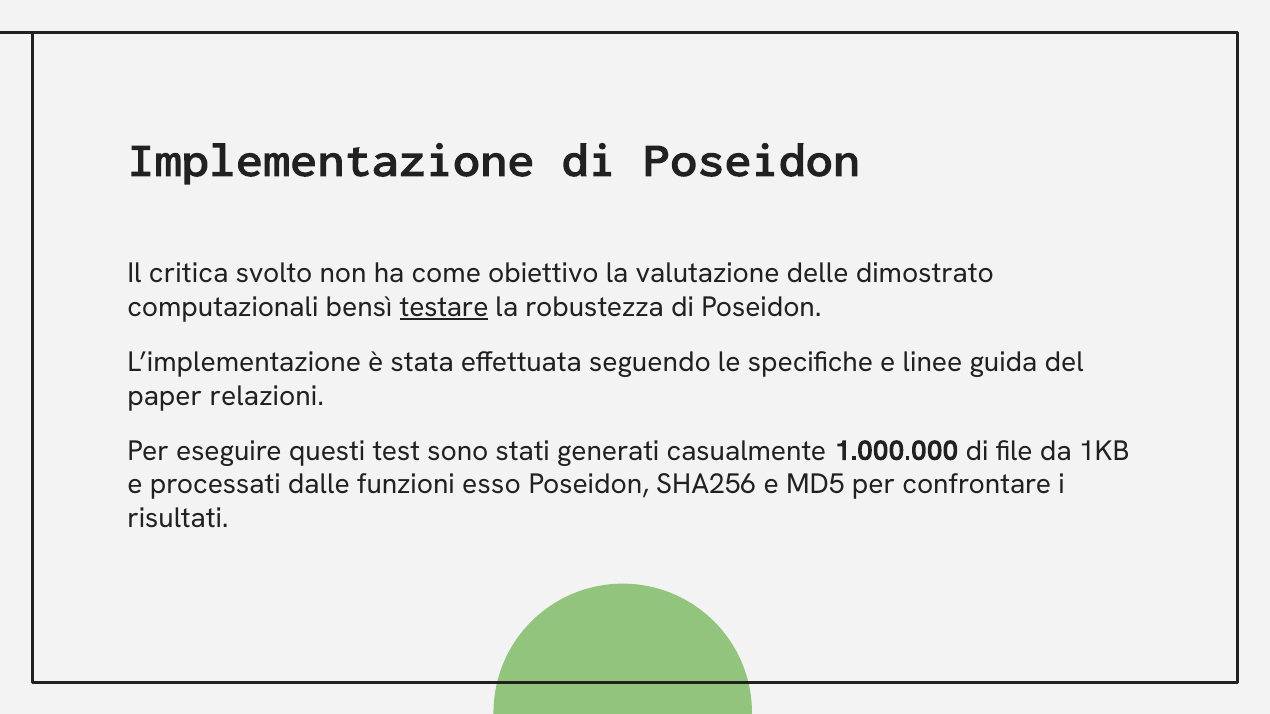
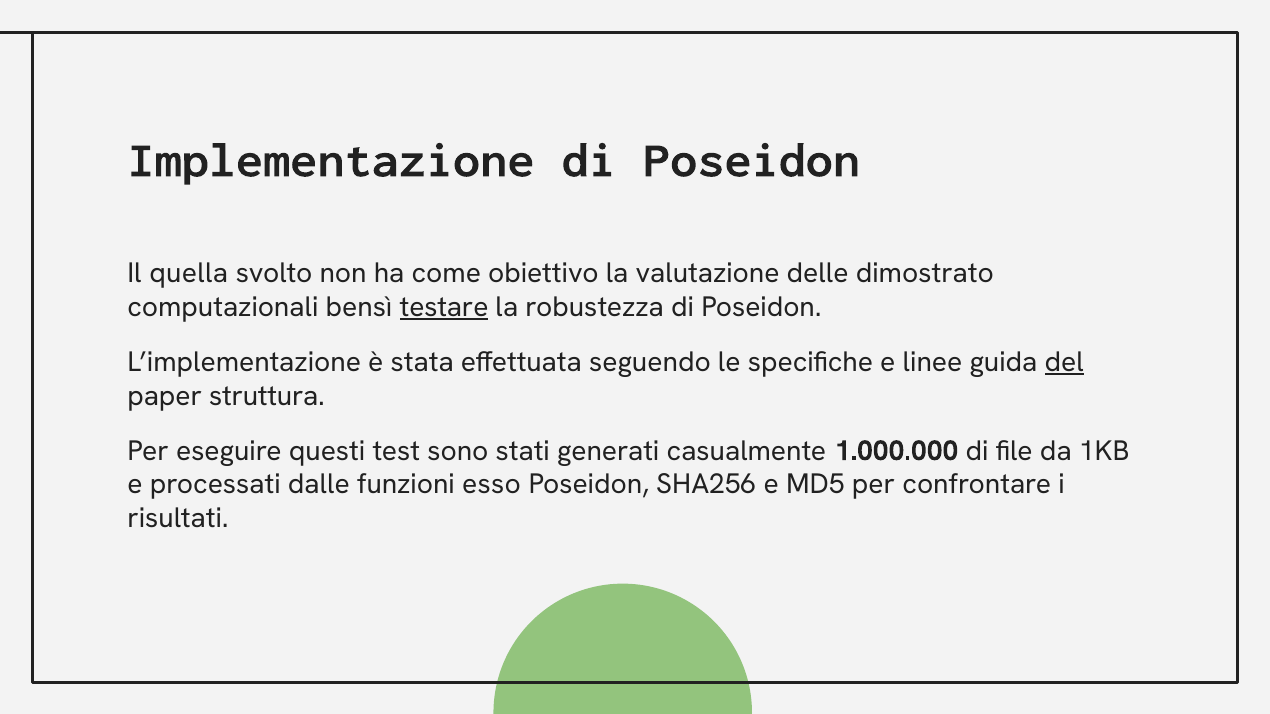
critica: critica -> quella (189, 273)
del underline: none -> present (1064, 362)
relazioni: relazioni -> struttura (267, 396)
